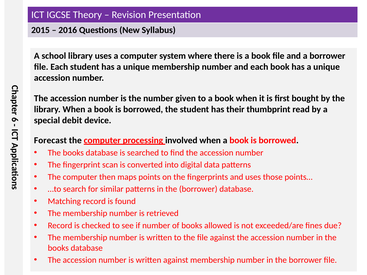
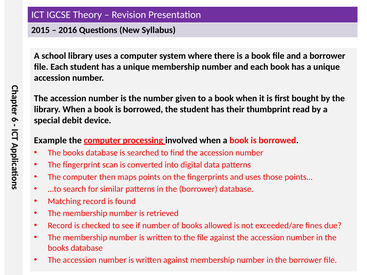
Forecast: Forecast -> Example (50, 140)
